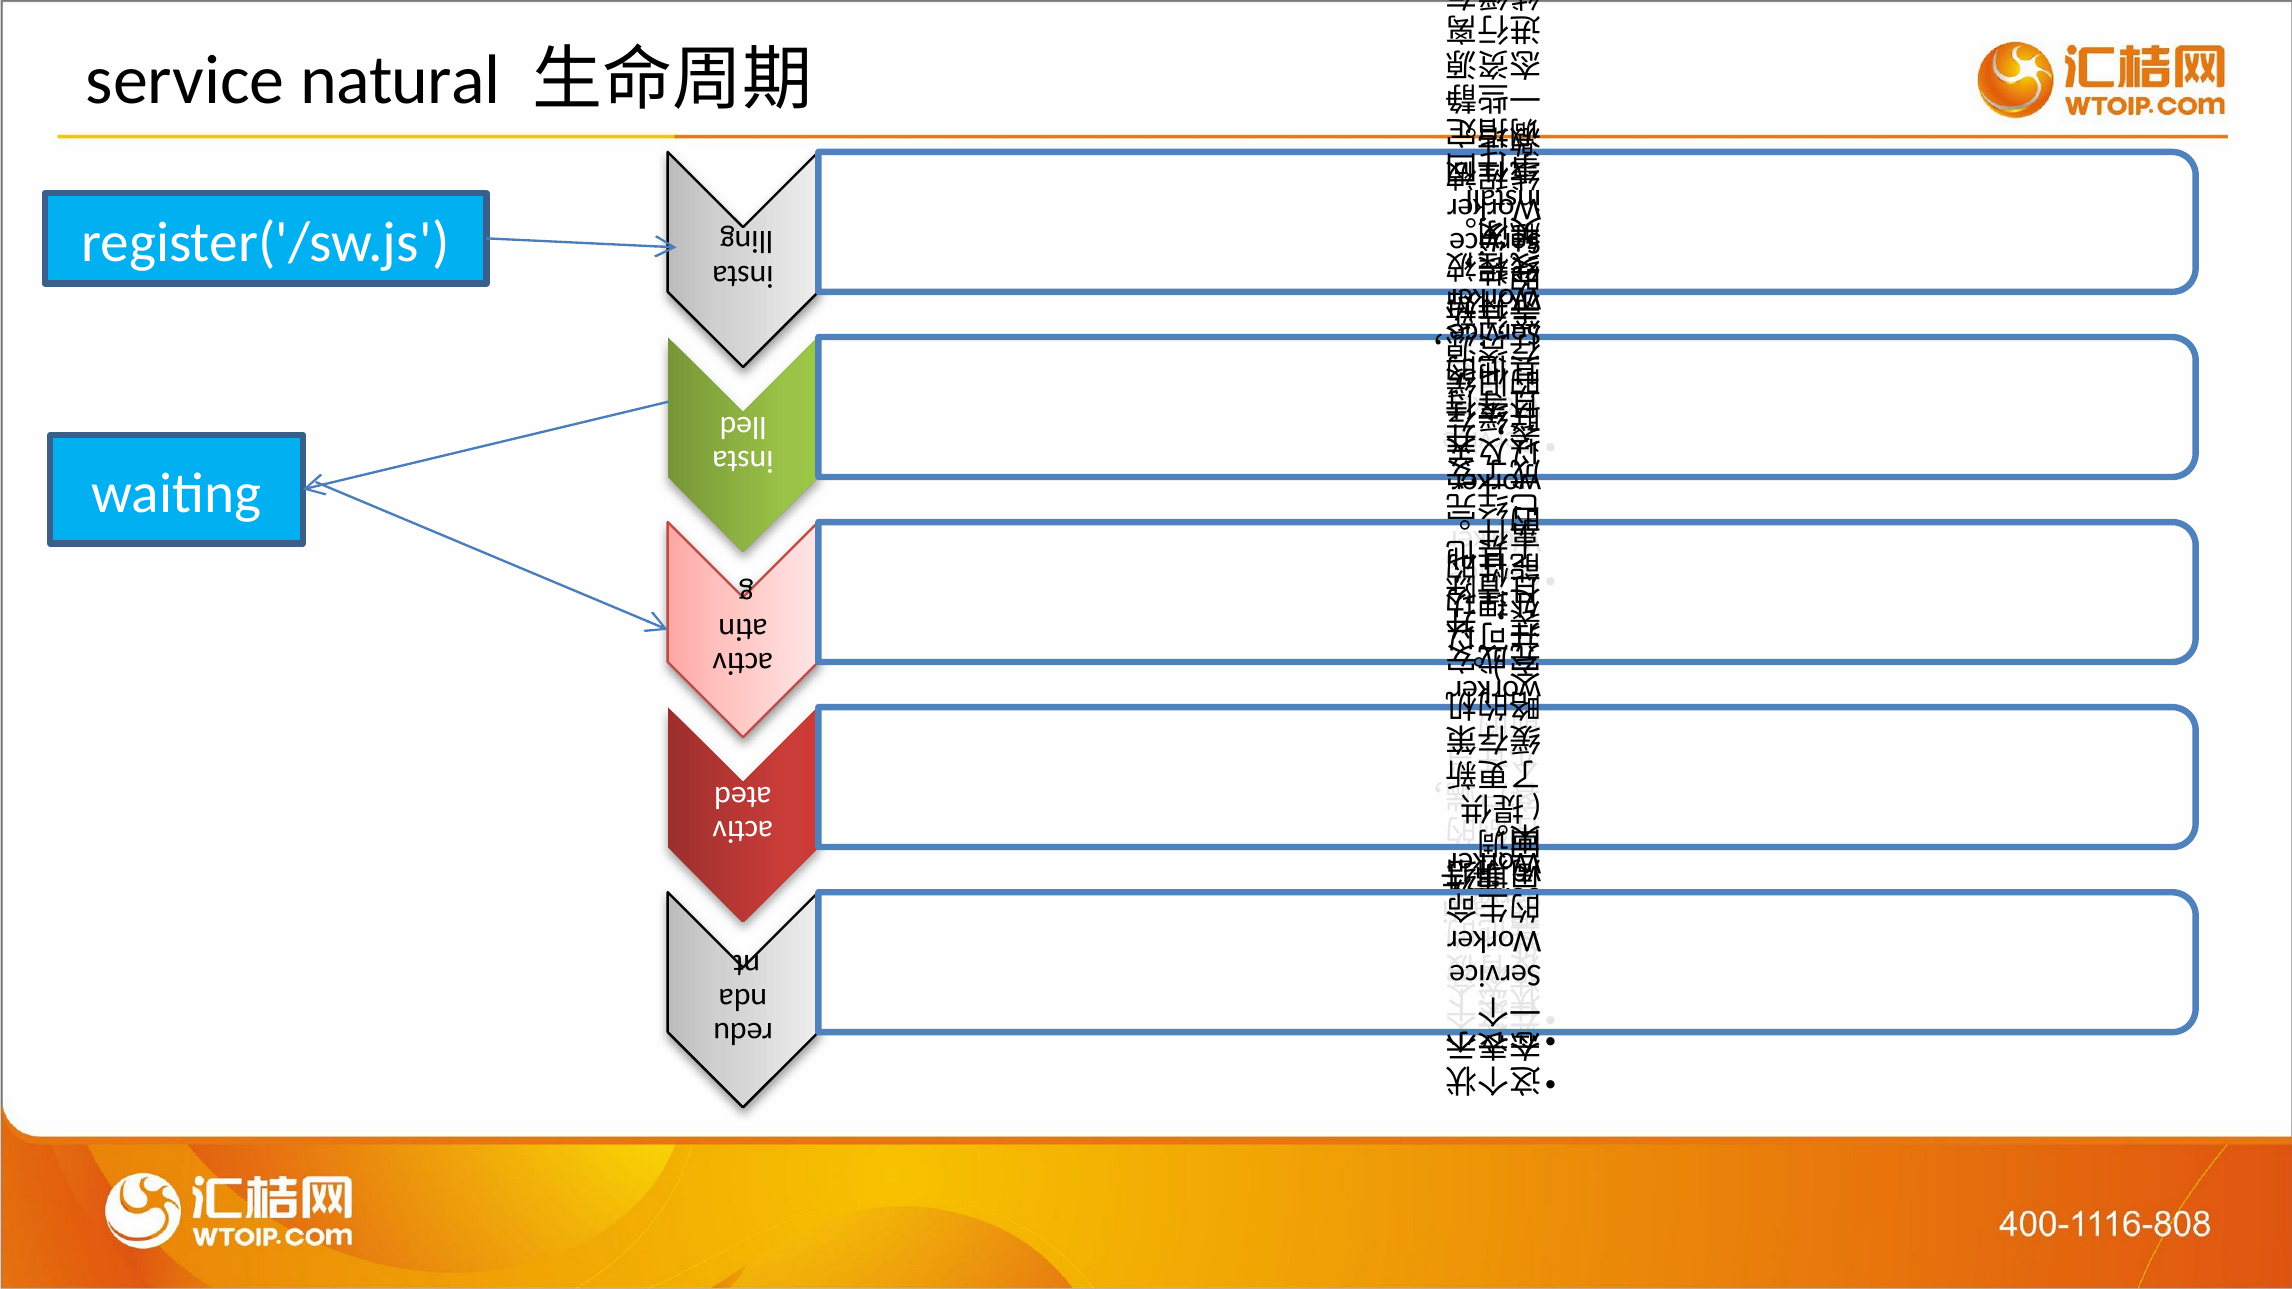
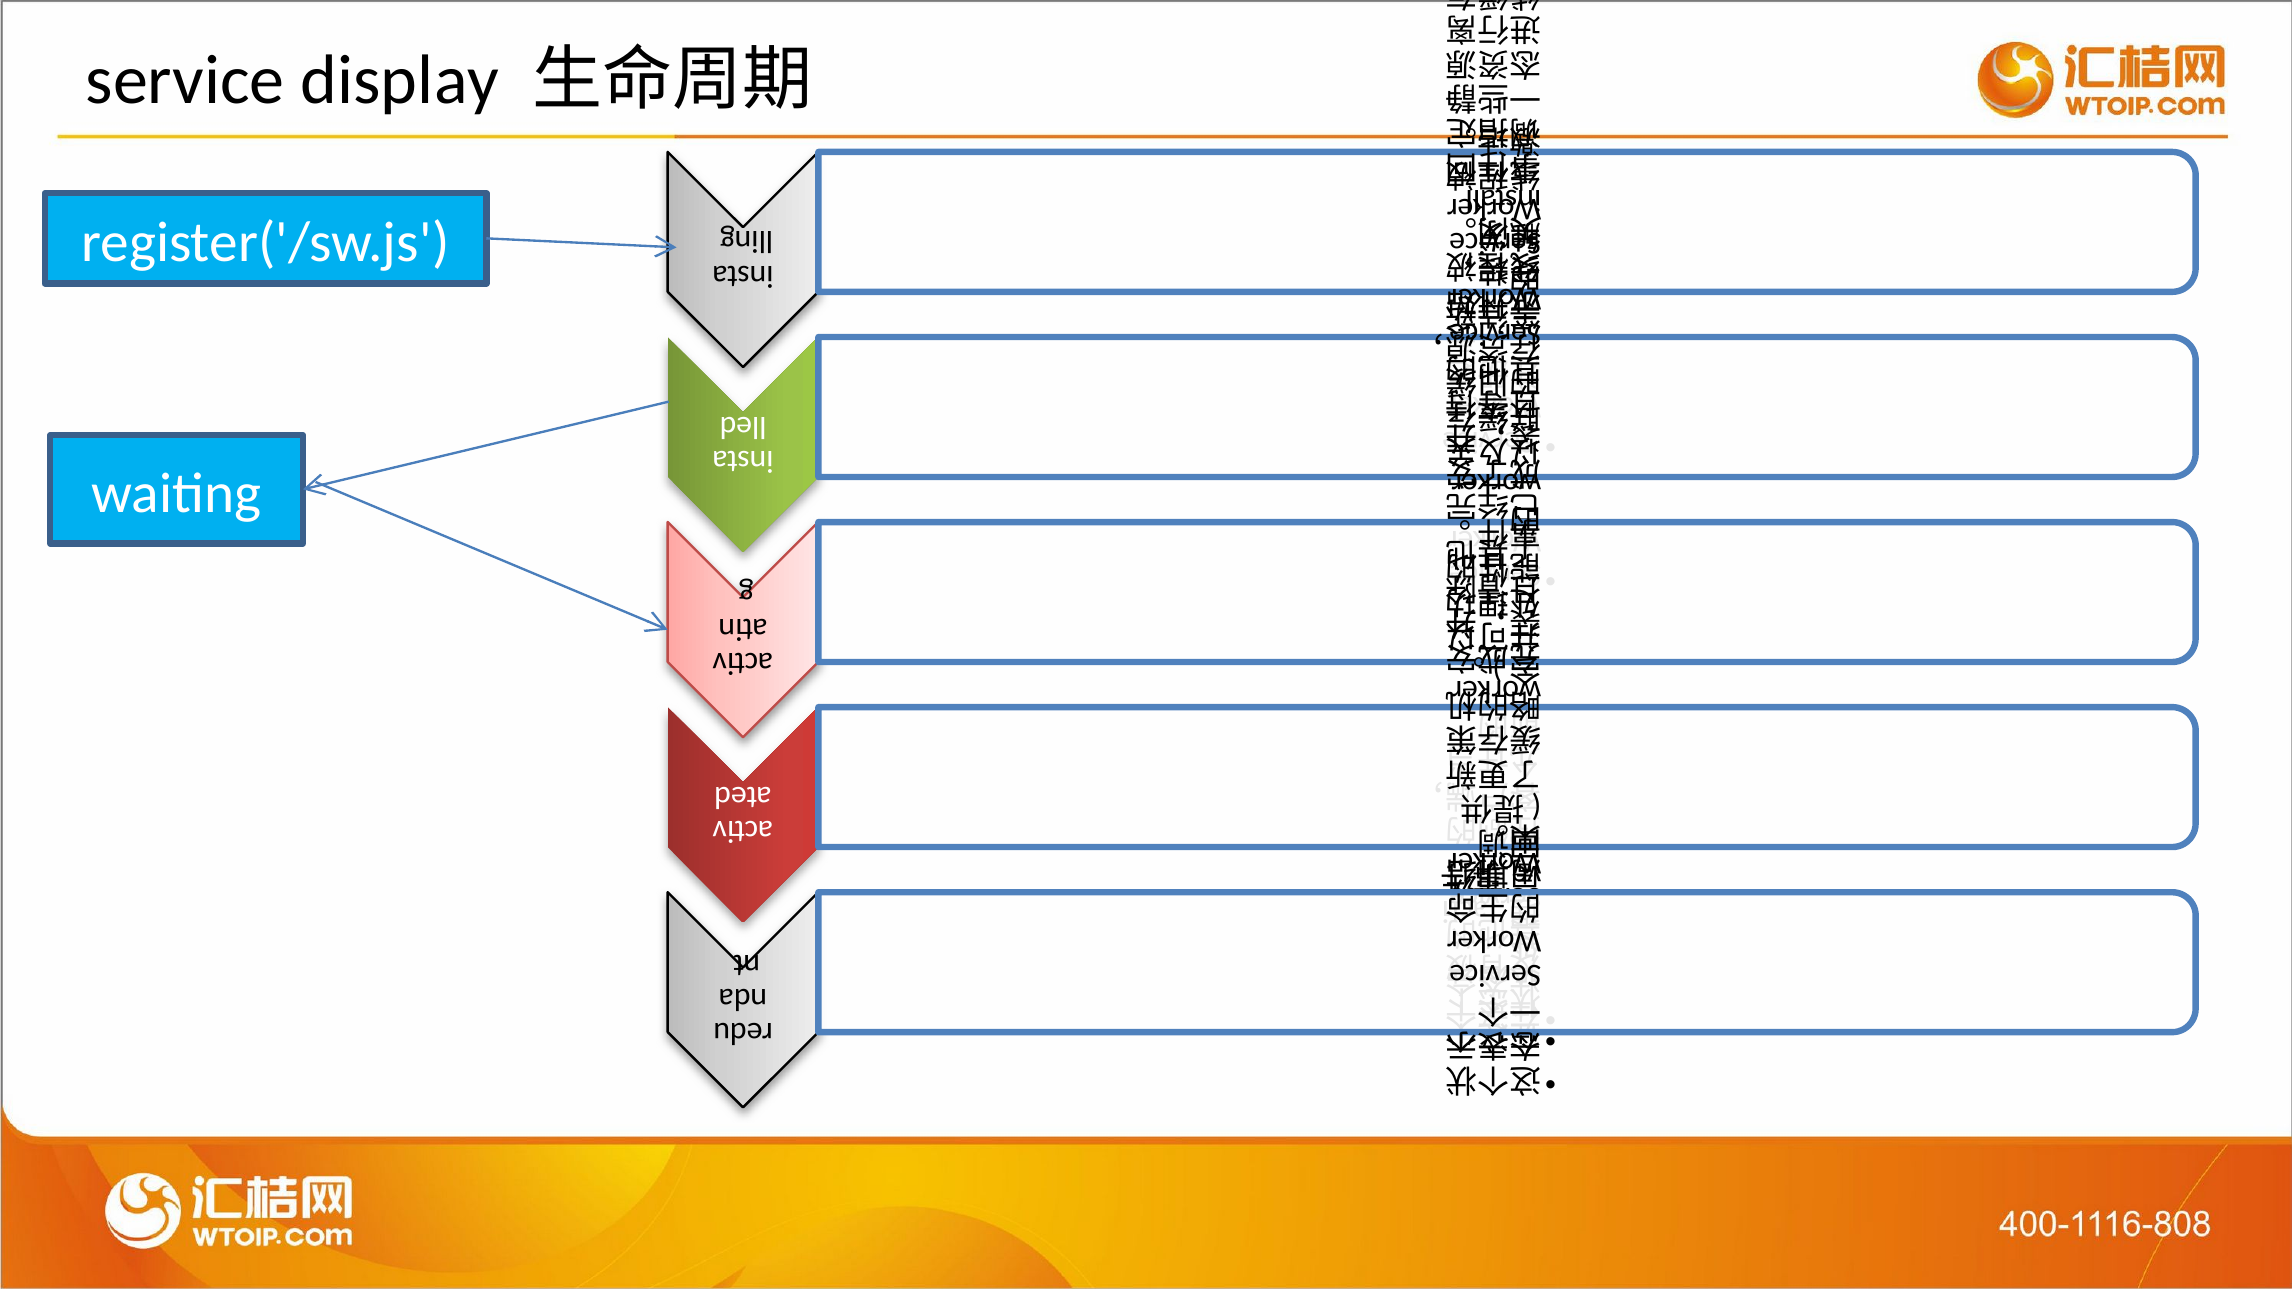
natural: natural -> display (400, 81)
